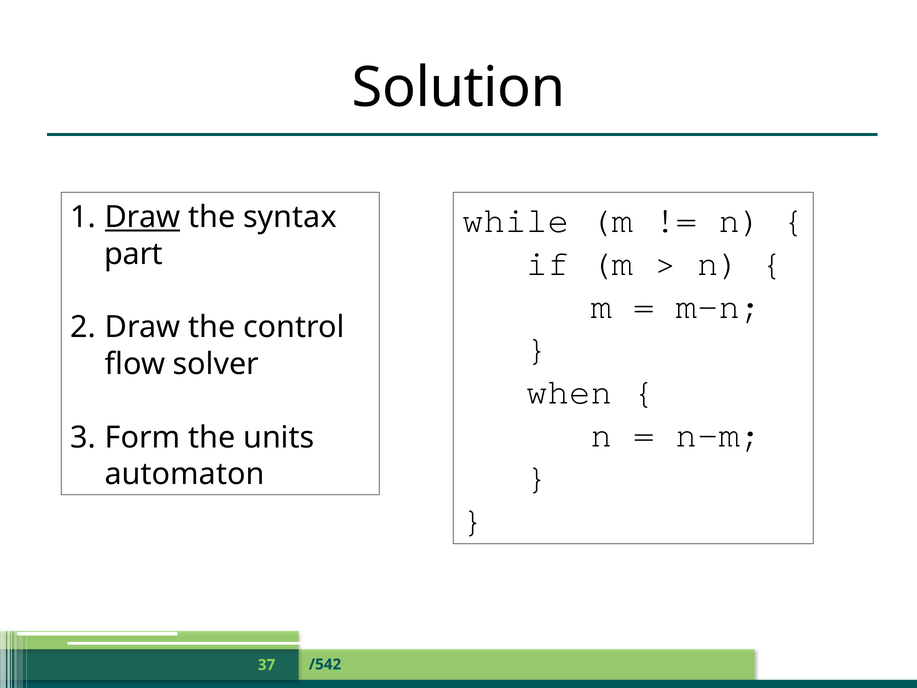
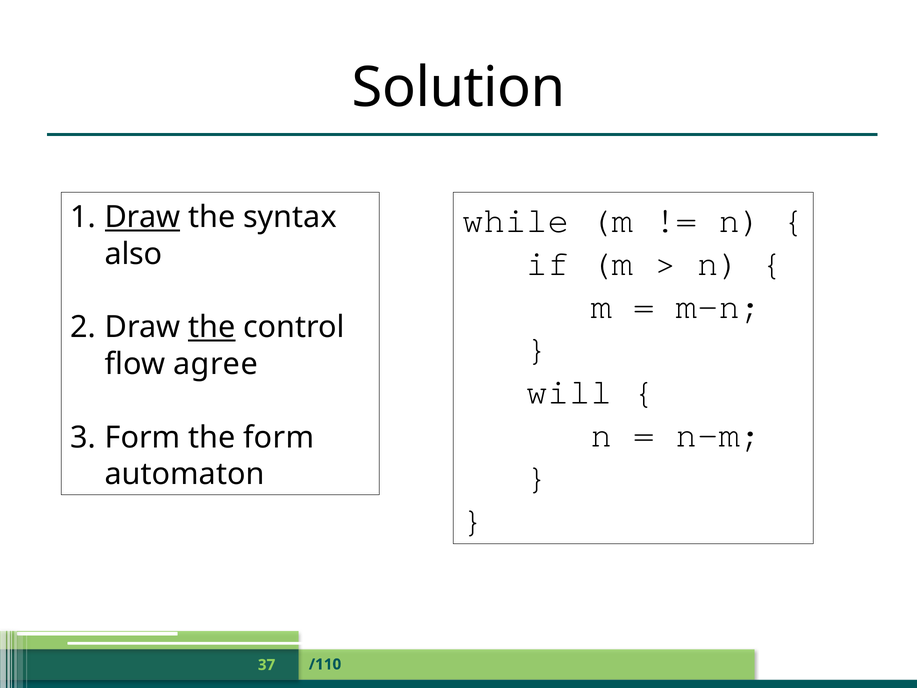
part: part -> also (134, 254)
the underline: none -> present (212, 327)
solver: solver -> agree (216, 364)
when: when -> will (569, 392)
the units: units -> form (279, 437)
/542: /542 -> /110 (325, 664)
